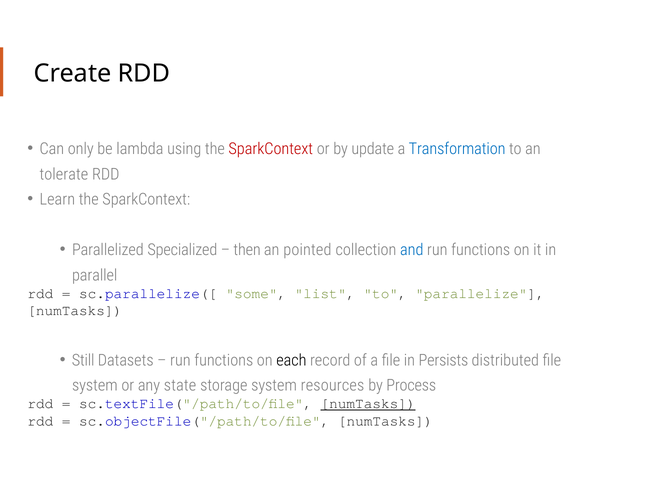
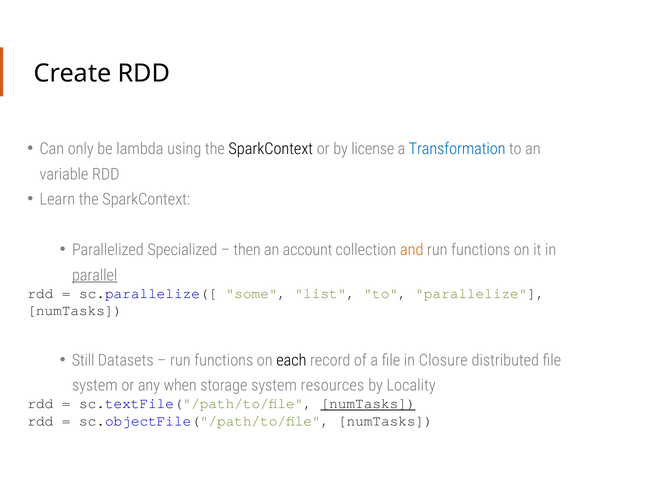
SparkContext colour: red -> black (271, 149)
update: update -> license (373, 149)
tolerate: tolerate -> variable (64, 174)
pointed: pointed -> account (308, 250)
and colour: blue -> orange (412, 250)
parallel underline: none -> present (95, 276)
Persists: Persists -> Closure (443, 361)
state: state -> when (180, 386)
Process: Process -> Locality (411, 386)
